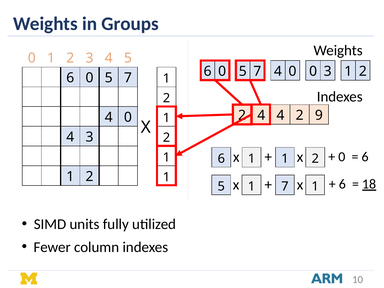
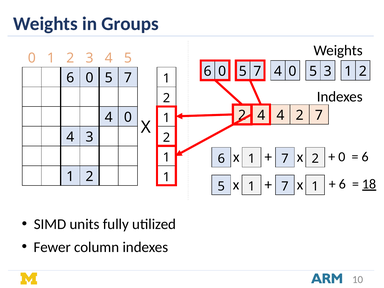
4 0 0: 0 -> 5 (313, 71)
2 9: 9 -> 7 (319, 115)
6 1 1: 1 -> 7 (285, 159)
